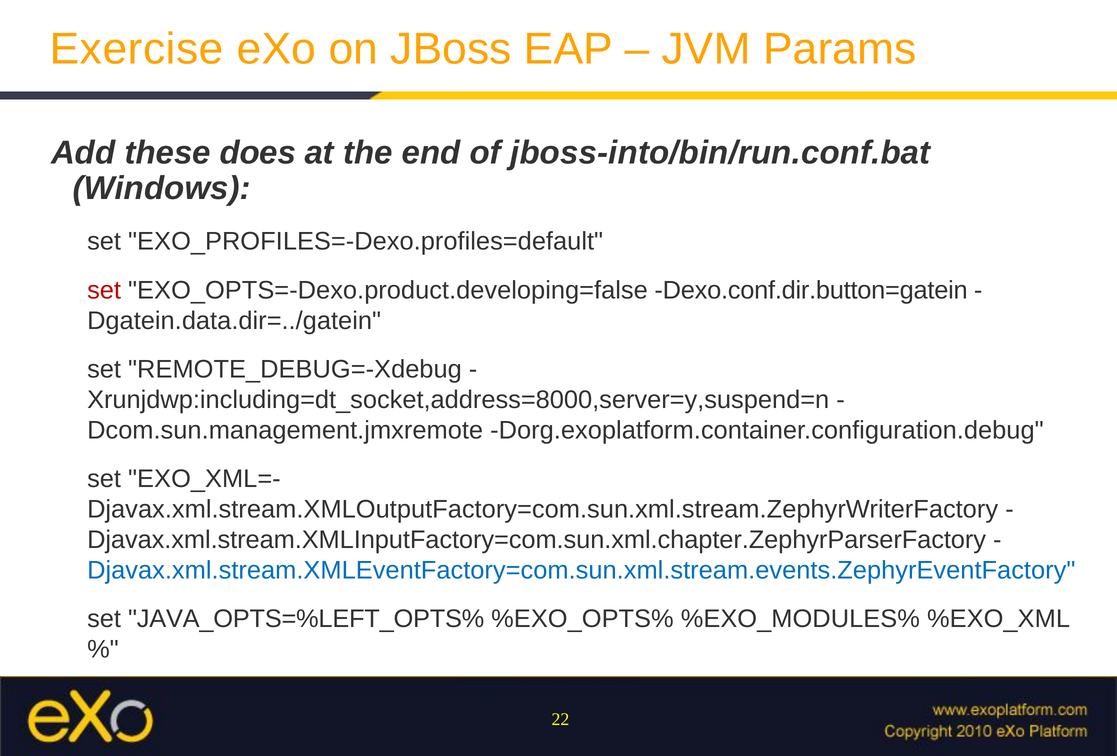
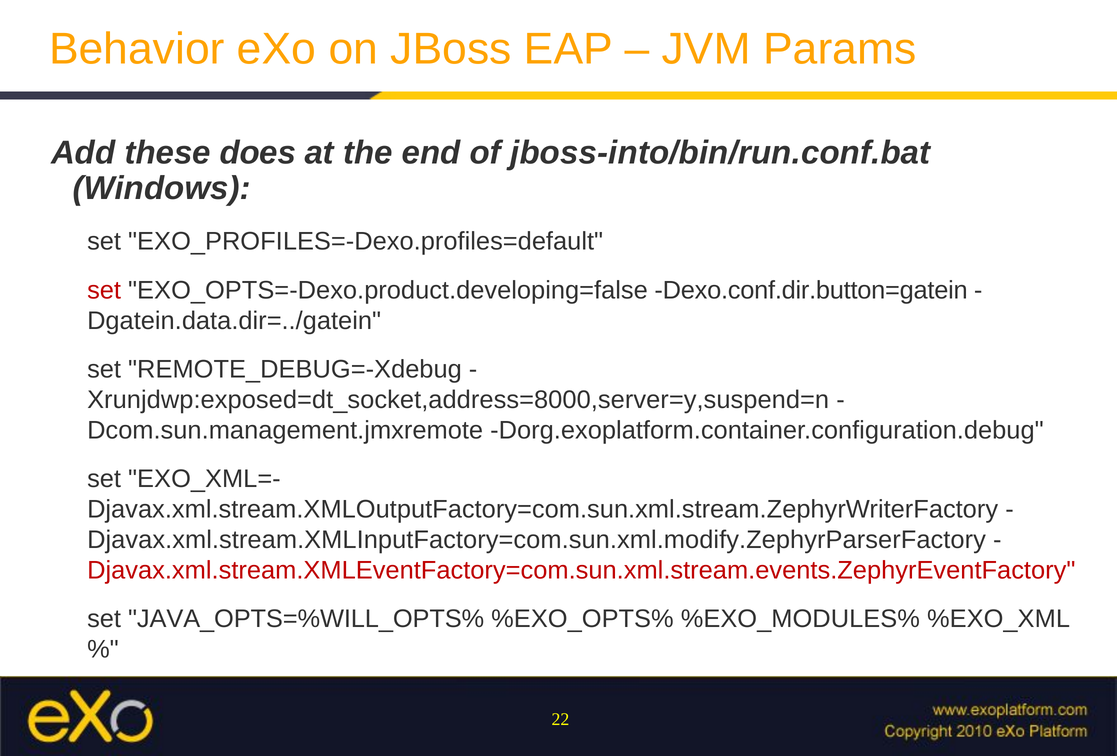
Exercise: Exercise -> Behavior (137, 49)
Xrunjdwp:including=dt_socket,address=8000,server=y,suspend=n: Xrunjdwp:including=dt_socket,address=8000,server=y,suspend=n -> Xrunjdwp:exposed=dt_socket,address=8000,server=y,suspend=n (458, 400)
Djavax.xml.stream.XMLInputFactory=com.sun.xml.chapter.ZephyrParserFactory: Djavax.xml.stream.XMLInputFactory=com.sun.xml.chapter.ZephyrParserFactory -> Djavax.xml.stream.XMLInputFactory=com.sun.xml.modify.ZephyrParserFactory (537, 540)
Djavax.xml.stream.XMLEventFactory=com.sun.xml.stream.events.ZephyrEventFactory colour: blue -> red (581, 571)
JAVA_OPTS=%LEFT_OPTS%: JAVA_OPTS=%LEFT_OPTS% -> JAVA_OPTS=%WILL_OPTS% (306, 619)
